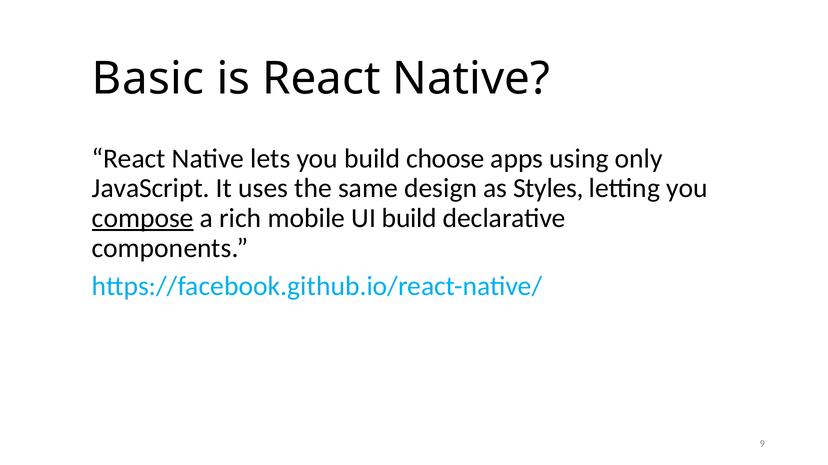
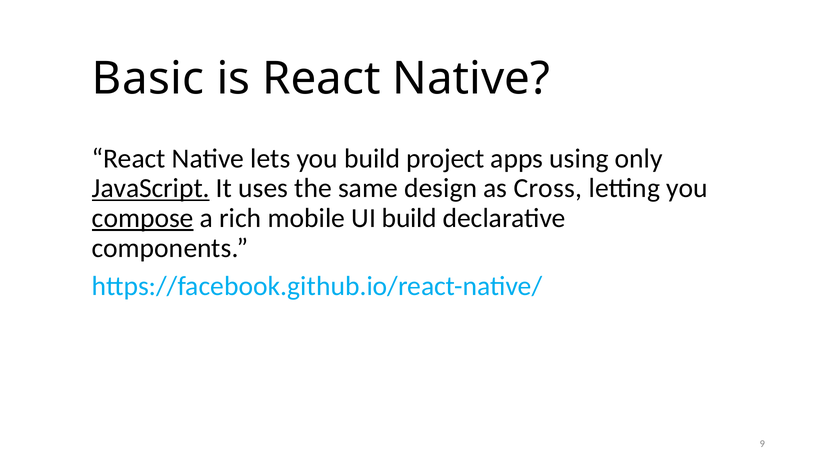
choose: choose -> project (445, 159)
JavaScript underline: none -> present (151, 189)
Styles: Styles -> Cross (548, 189)
